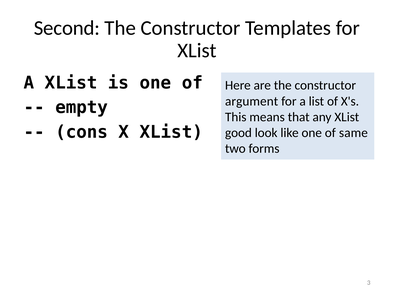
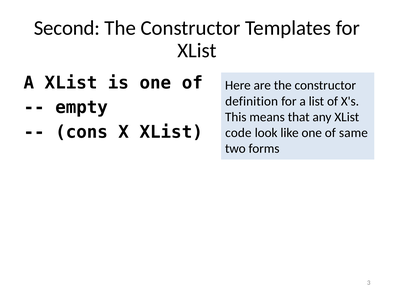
argument: argument -> definition (252, 101)
good: good -> code (238, 133)
